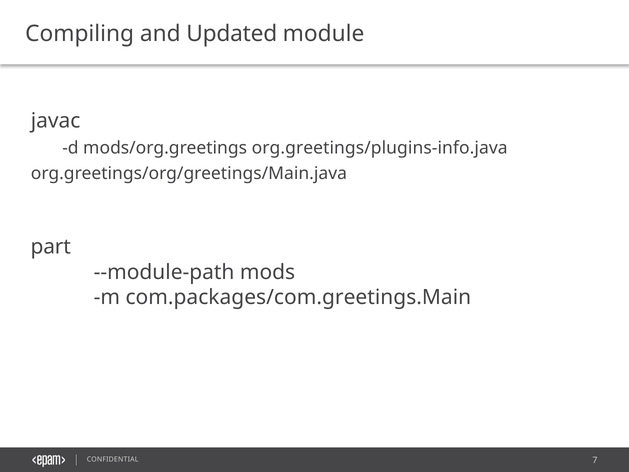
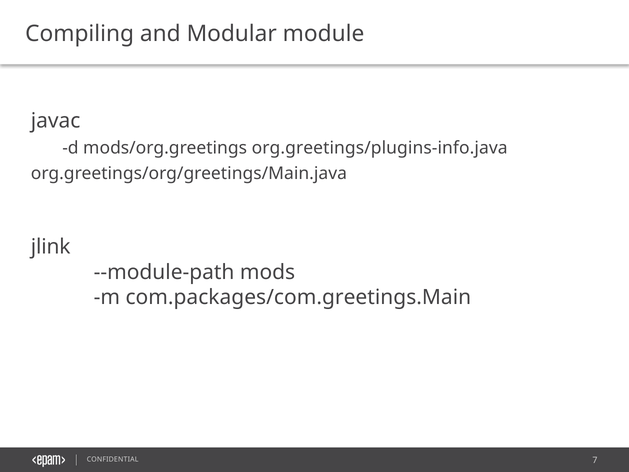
Updated: Updated -> Modular (232, 34)
part: part -> jlink (51, 247)
